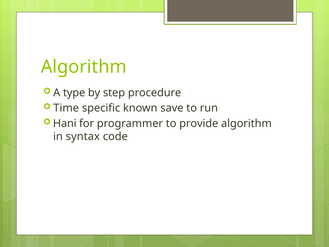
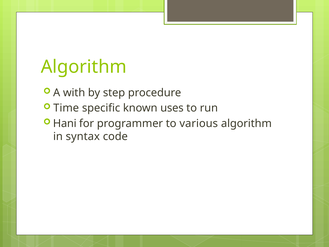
type: type -> with (74, 93)
save: save -> uses (172, 108)
provide: provide -> various (199, 123)
